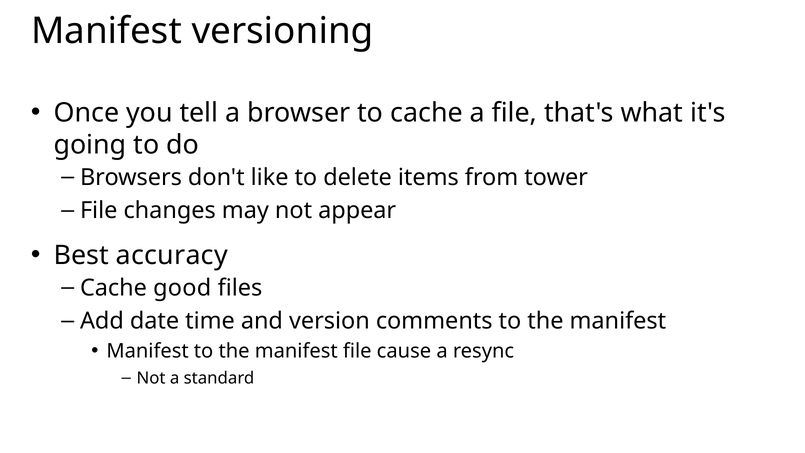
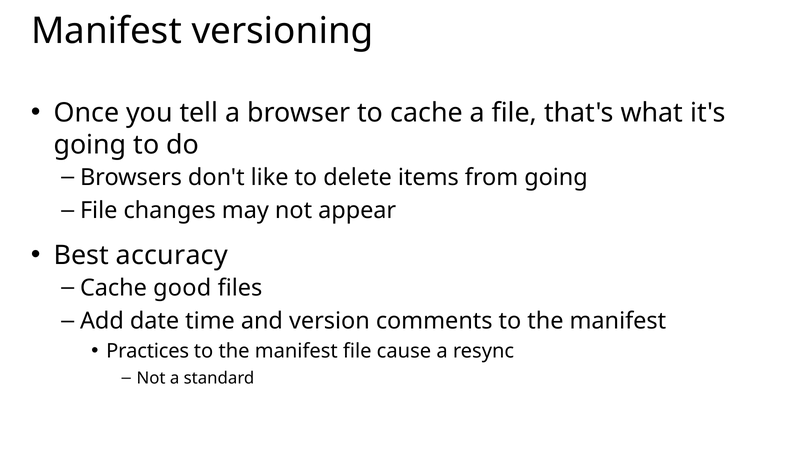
from tower: tower -> going (556, 177)
Manifest: Manifest -> Practices (148, 351)
